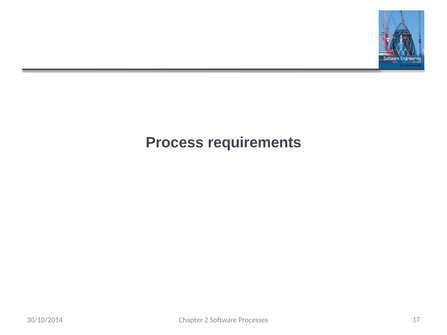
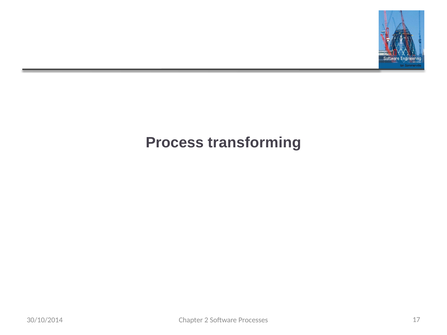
requirements: requirements -> transforming (254, 143)
